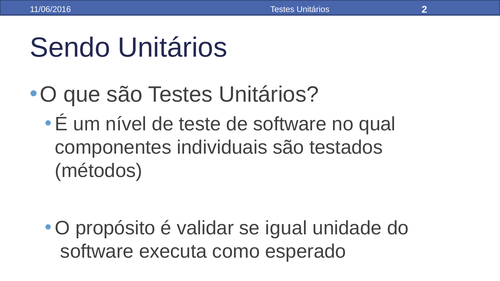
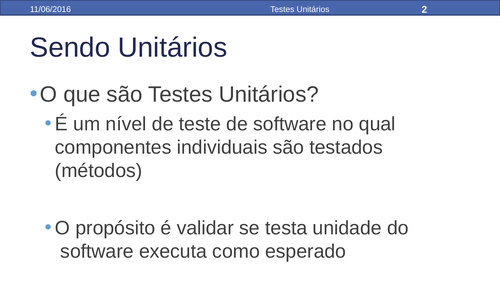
igual: igual -> testa (286, 228)
